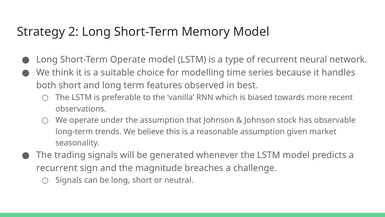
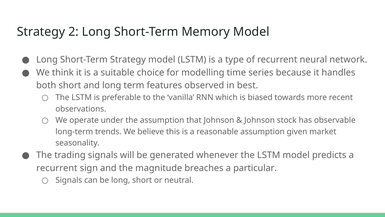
Short-Term Operate: Operate -> Strategy (128, 60)
challenge: challenge -> particular (255, 168)
